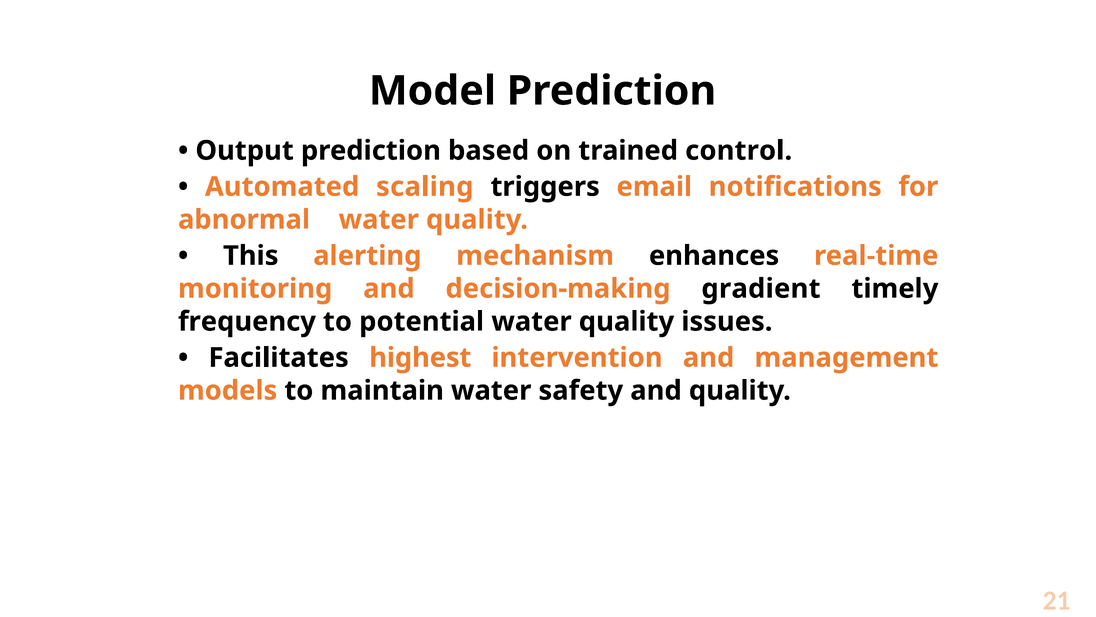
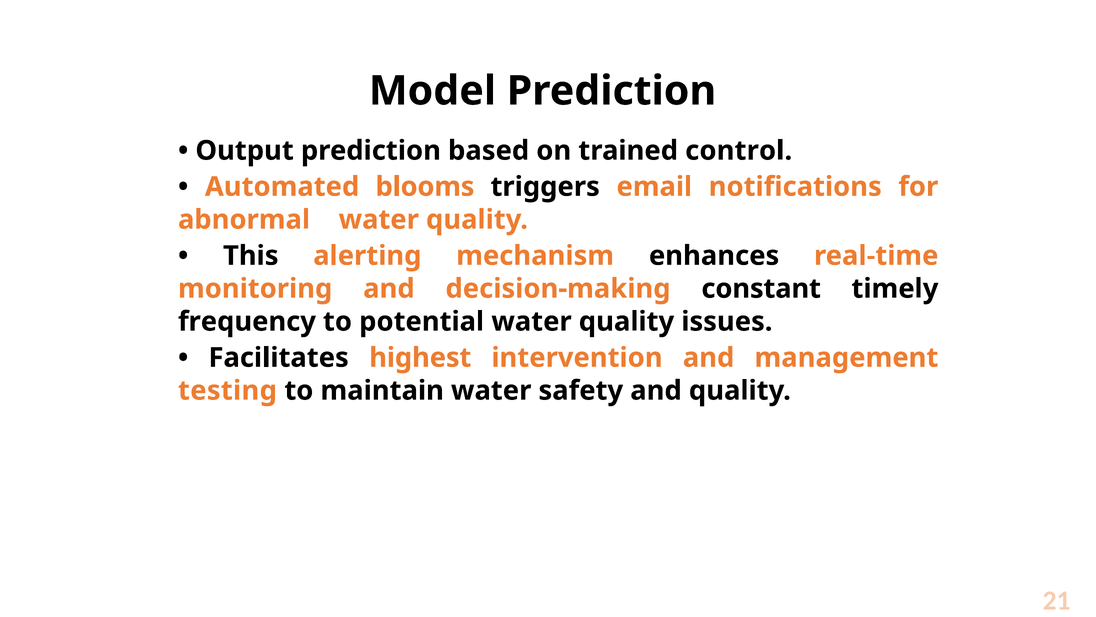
scaling: scaling -> blooms (425, 187)
gradient: gradient -> constant (761, 288)
models: models -> testing (227, 390)
